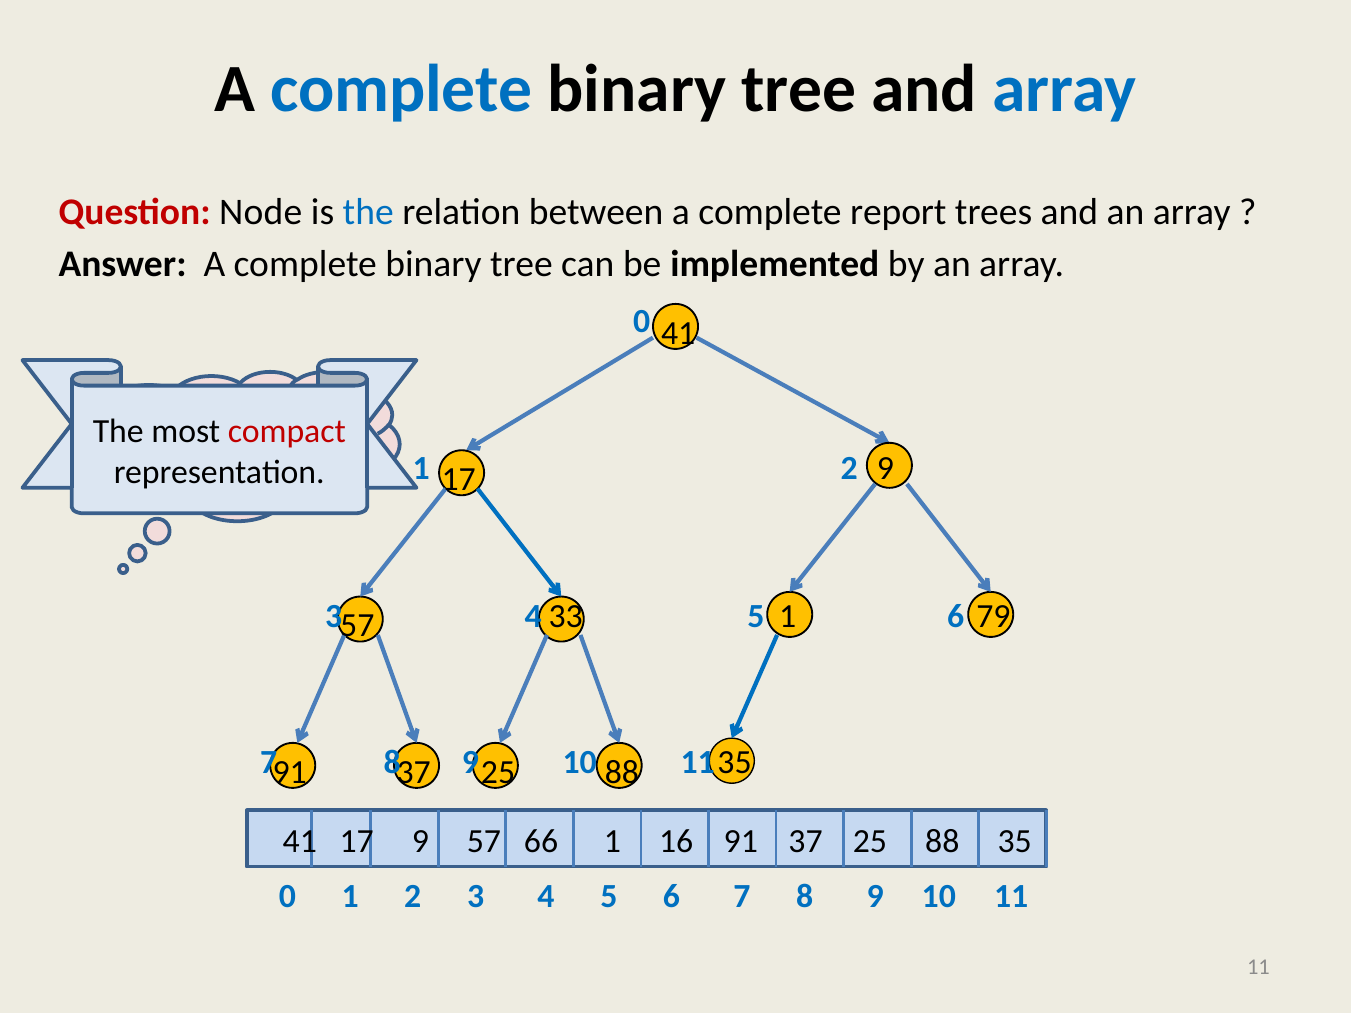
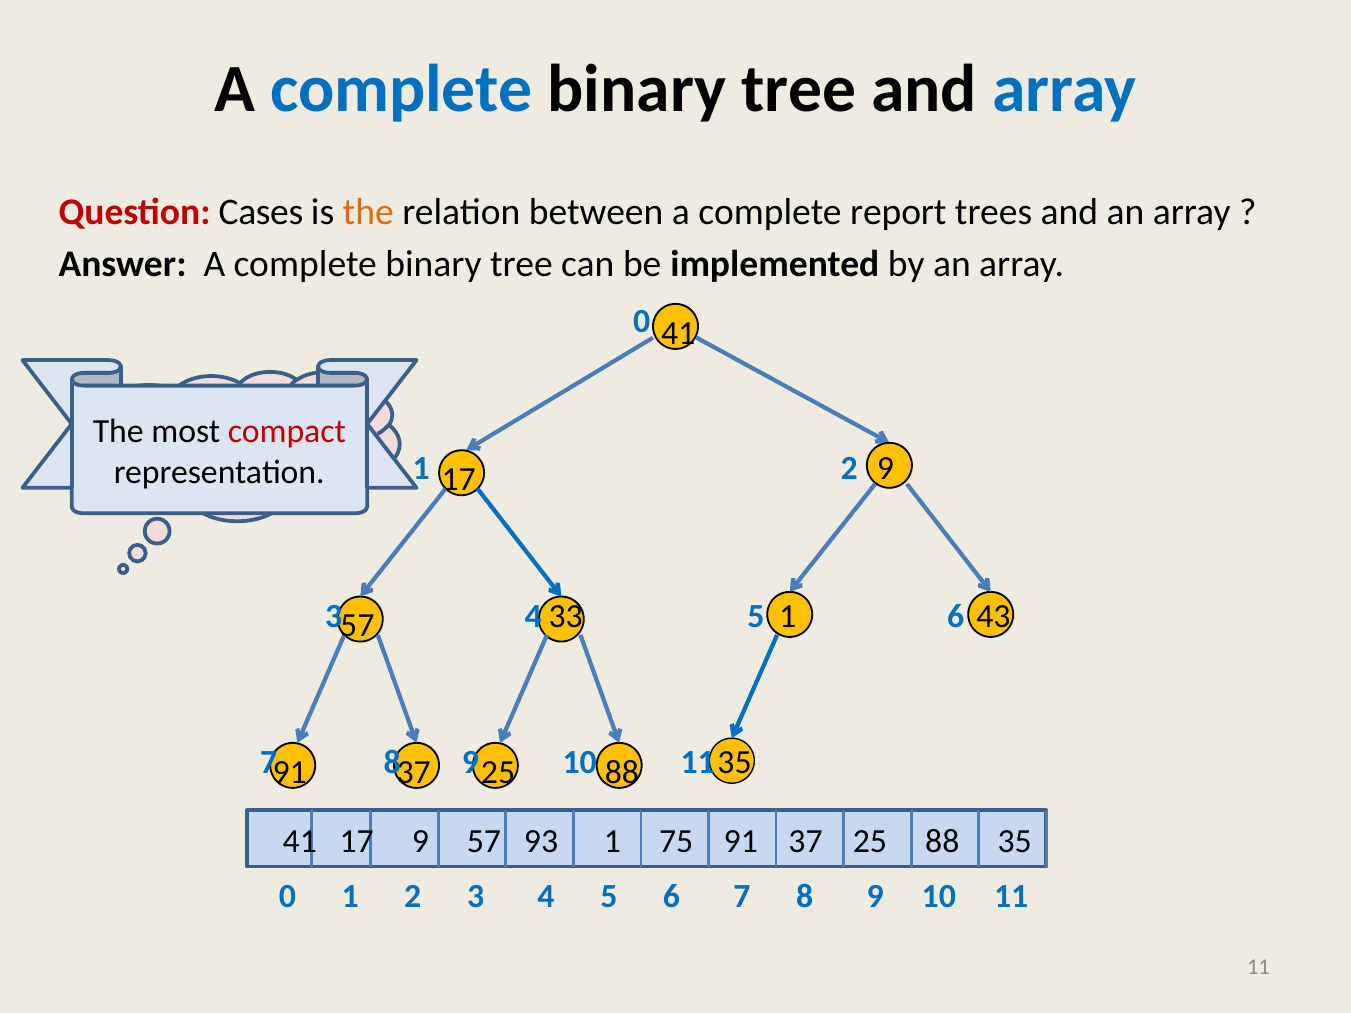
Node: Node -> Cases (261, 212)
the colour: blue -> orange (368, 212)
79: 79 -> 43 (993, 616)
66: 66 -> 93 (541, 842)
16: 16 -> 75 (676, 842)
